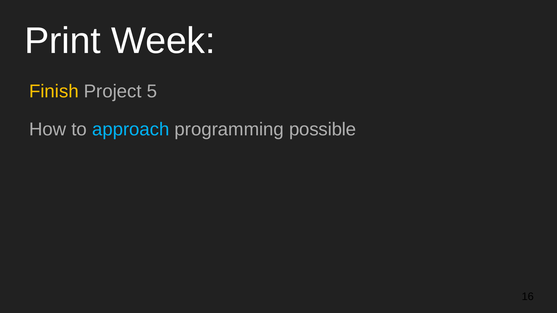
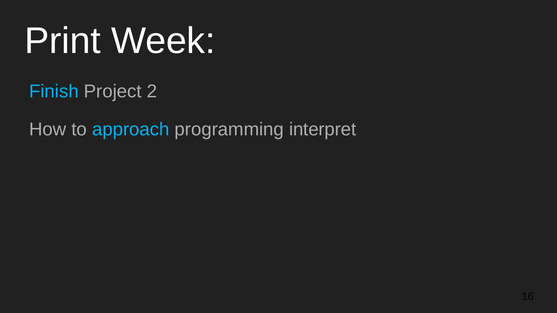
Finish colour: yellow -> light blue (54, 92)
5: 5 -> 2 (152, 92)
possible: possible -> interpret (323, 130)
